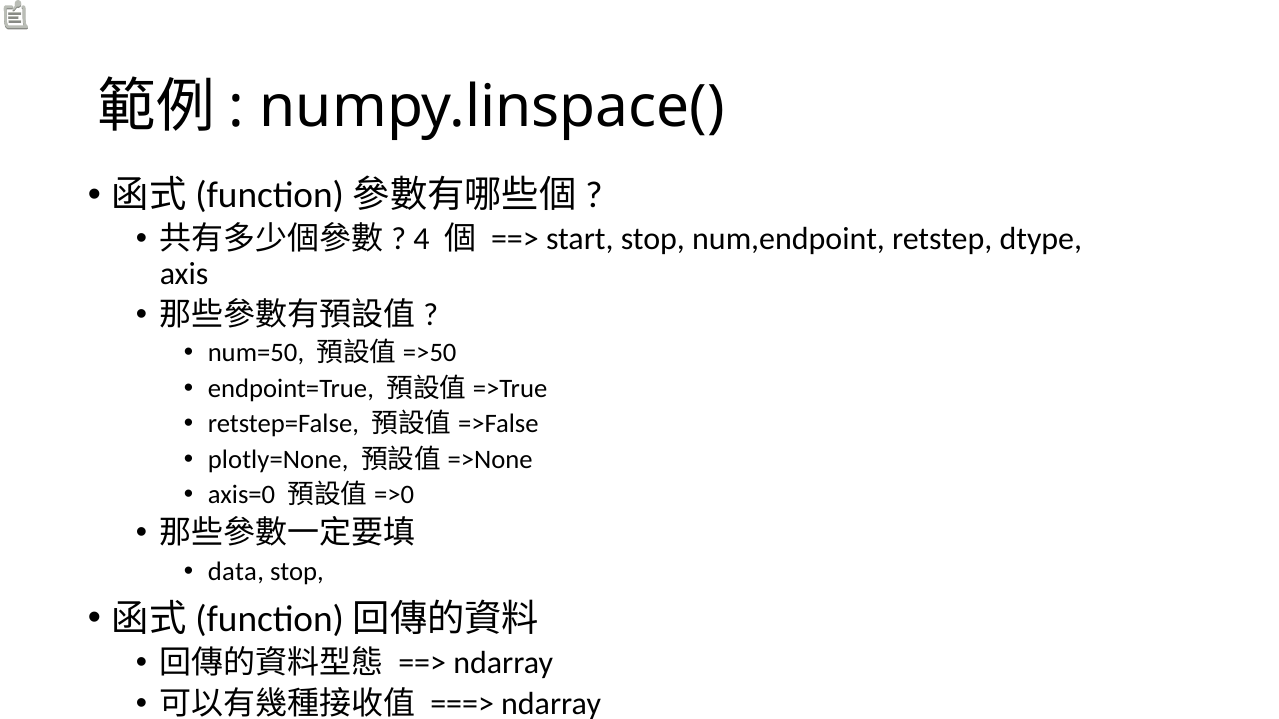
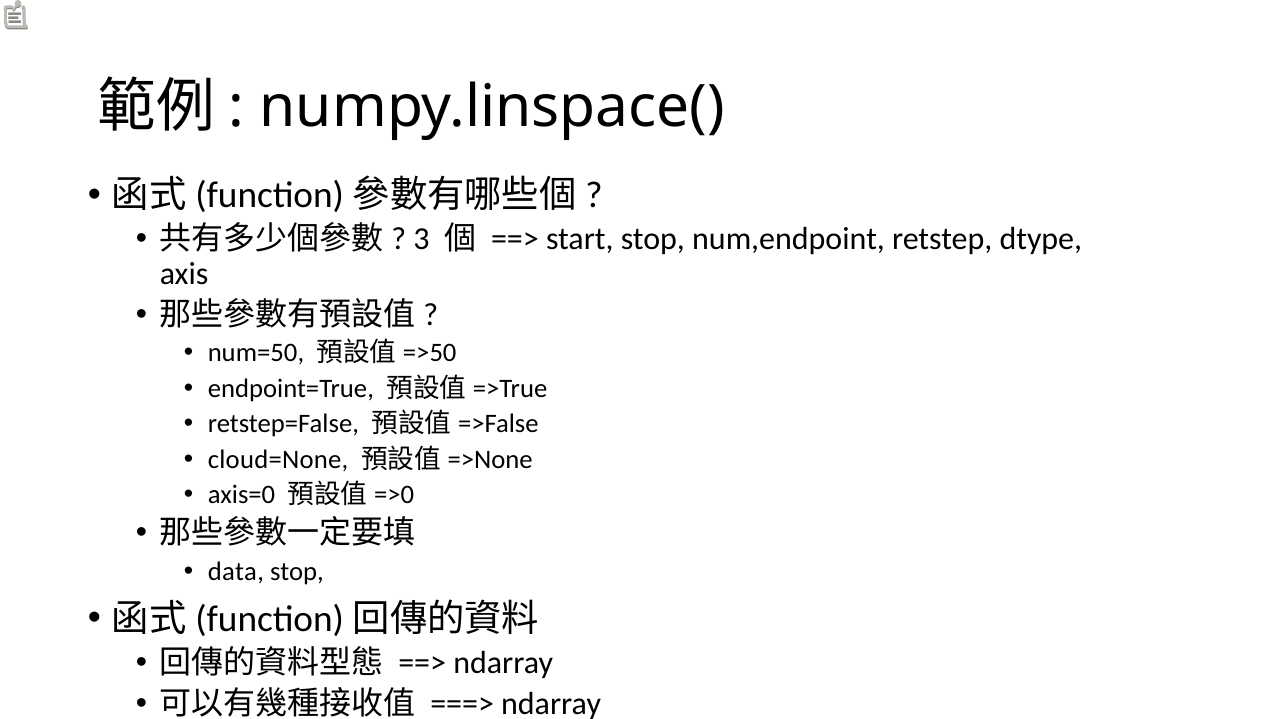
4: 4 -> 3 (421, 239)
plotly=None: plotly=None -> cloud=None (278, 460)
